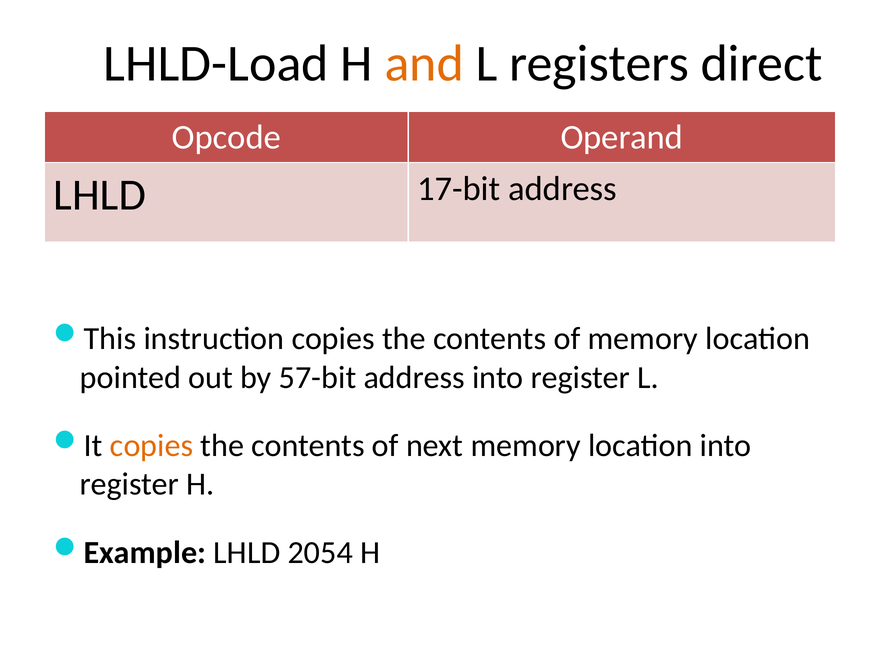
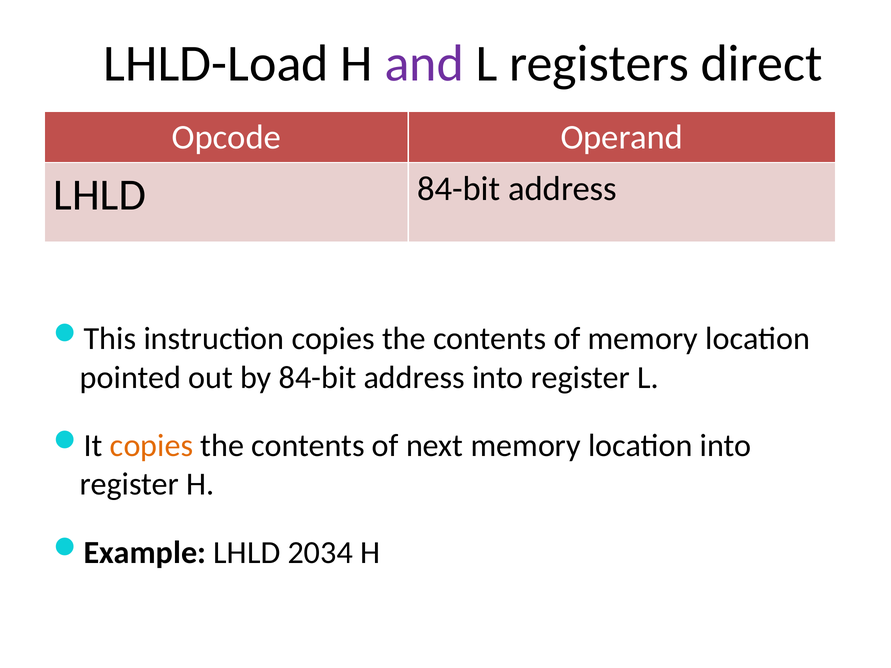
and colour: orange -> purple (424, 63)
LHLD 17-bit: 17-bit -> 84-bit (459, 189)
by 57-bit: 57-bit -> 84-bit (318, 378)
2054: 2054 -> 2034 (320, 553)
